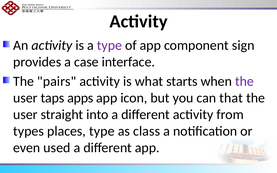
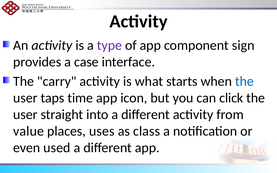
pairs: pairs -> carry (57, 81)
the colour: purple -> blue (244, 81)
apps: apps -> time (80, 98)
that: that -> click (231, 98)
types: types -> value (29, 131)
places type: type -> uses (102, 131)
